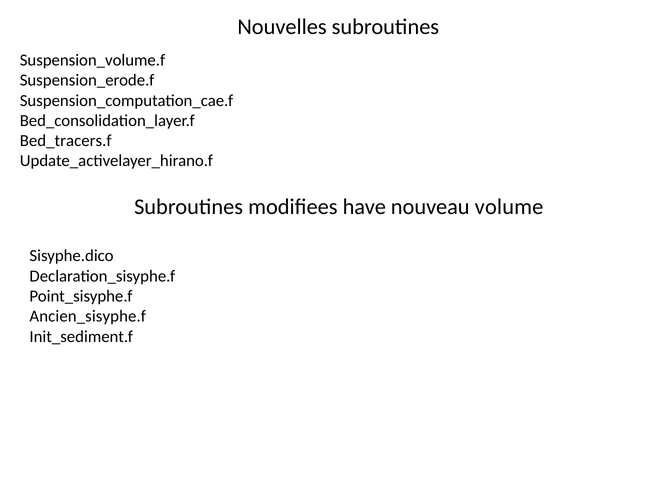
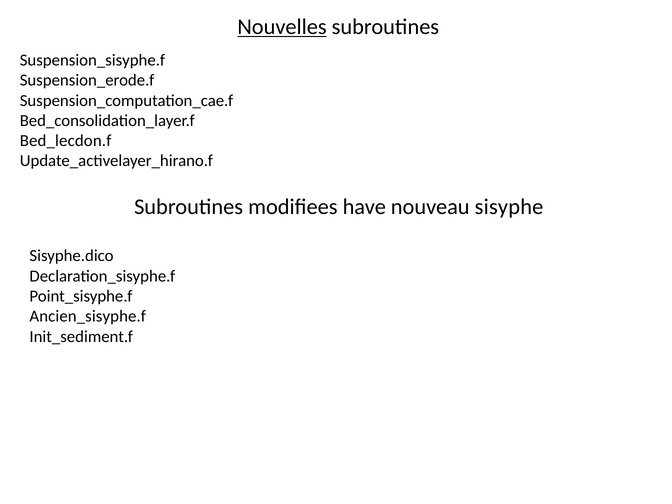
Nouvelles underline: none -> present (282, 27)
Suspension_volume.f: Suspension_volume.f -> Suspension_sisyphe.f (92, 60)
Bed_tracers.f: Bed_tracers.f -> Bed_lecdon.f (66, 141)
volume: volume -> sisyphe (509, 207)
